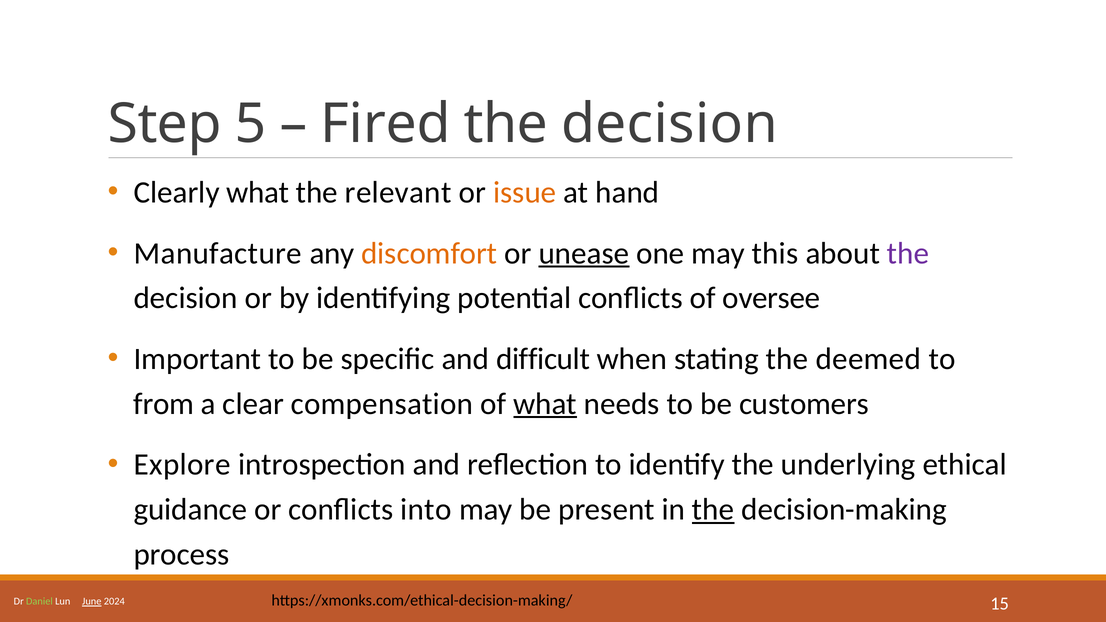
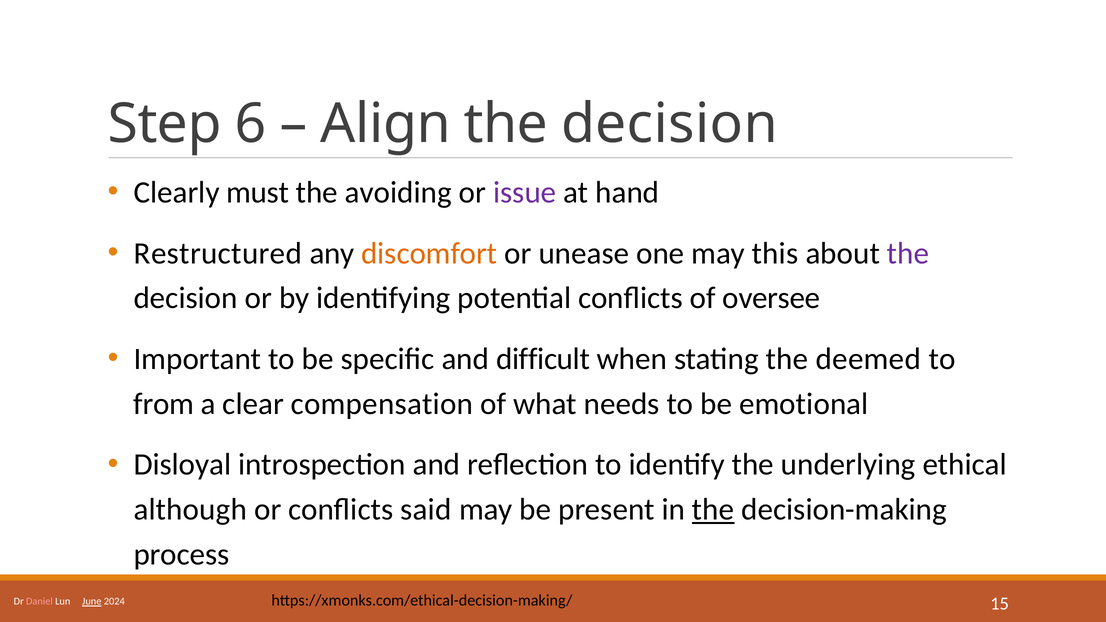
5: 5 -> 6 (251, 124)
Fired: Fired -> Align (386, 124)
Clearly what: what -> must (258, 192)
relevant: relevant -> avoiding (398, 192)
issue colour: orange -> purple (525, 192)
Manufacture: Manufacture -> Restructured (218, 253)
unease underline: present -> none (584, 253)
what underline: present -> none (545, 404)
customers: customers -> emotional (804, 404)
Explore: Explore -> Disloyal (182, 465)
guidance: guidance -> although (190, 510)
into: into -> said (426, 510)
Daniel colour: light green -> pink (39, 602)
